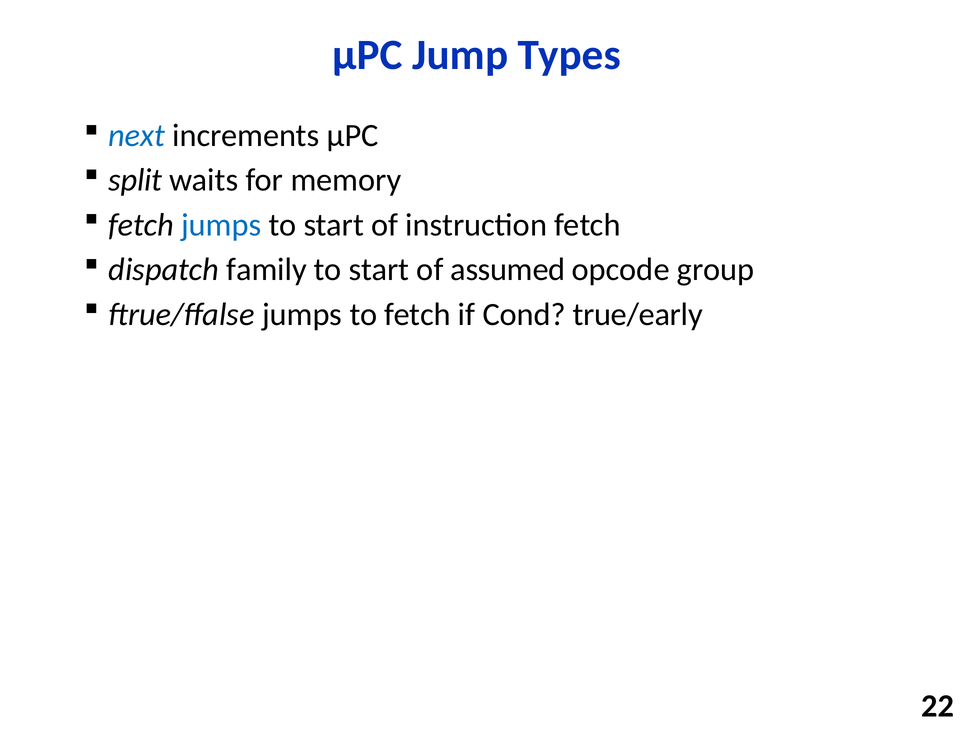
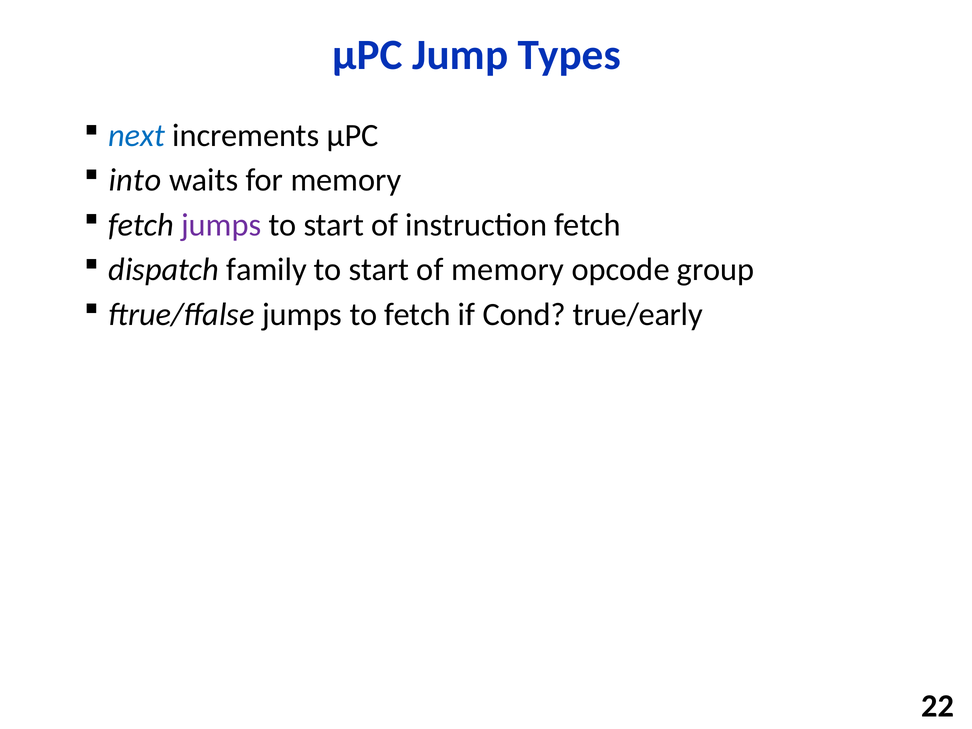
split: split -> into (135, 180)
jumps colour: blue -> purple (221, 225)
of assumed: assumed -> memory (508, 270)
